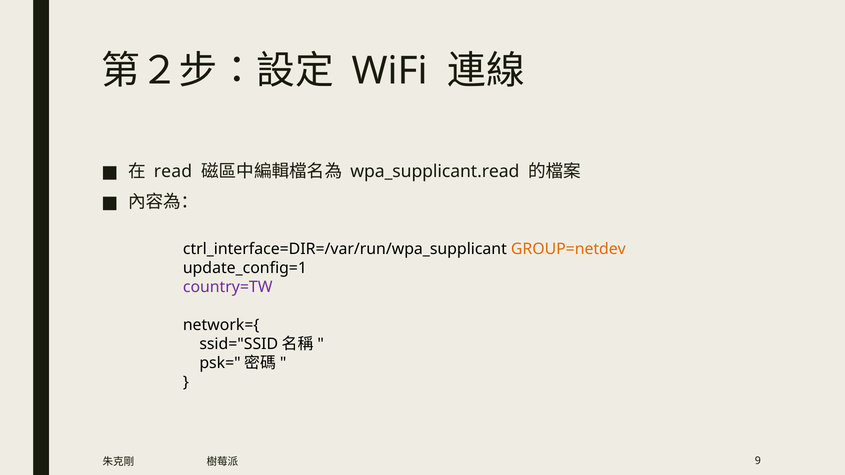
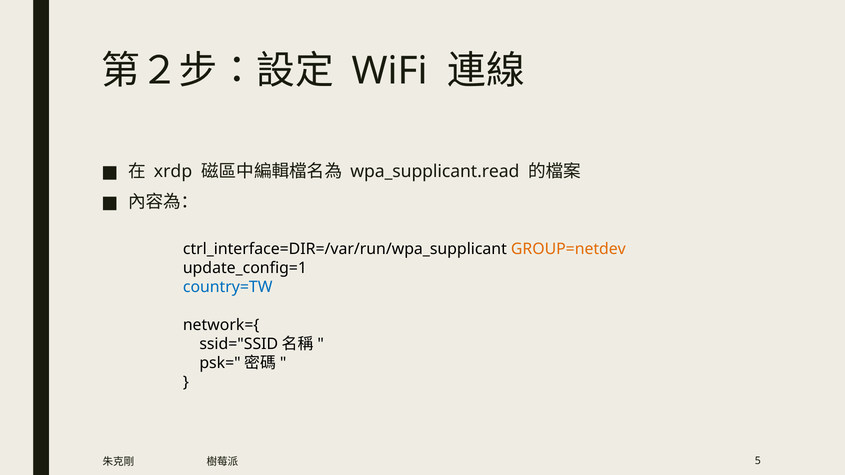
read: read -> xrdp (173, 172)
country=TW colour: purple -> blue (228, 287)
9: 9 -> 5 (758, 461)
